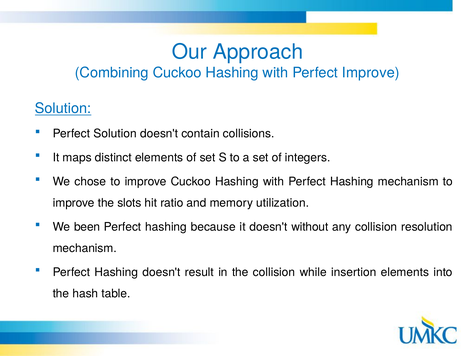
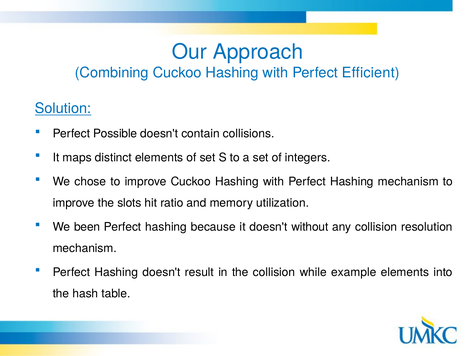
Perfect Improve: Improve -> Efficient (371, 73)
Perfect Solution: Solution -> Possible (115, 134)
insertion: insertion -> example (354, 272)
